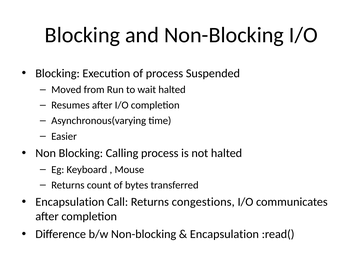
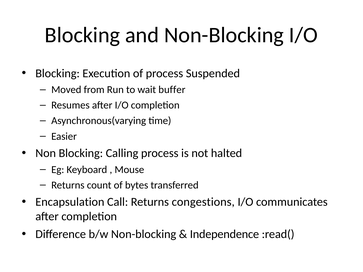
wait halted: halted -> buffer (172, 90)
Encapsulation: Encapsulation -> Independence (224, 234)
